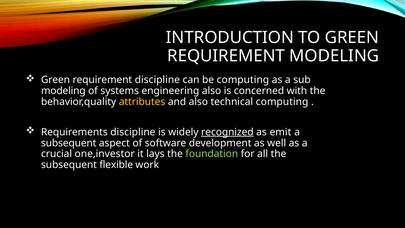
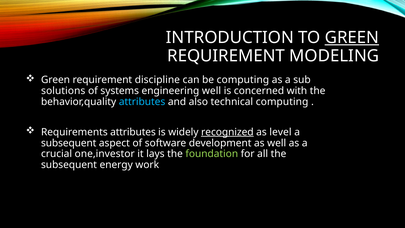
GREEN underline: none -> present (352, 38)
modeling: modeling -> solutions (63, 91)
engineering also: also -> well (211, 91)
attributes colour: yellow -> light blue (142, 102)
Requirements discipline: discipline -> attributes (133, 132)
emit: emit -> level (280, 132)
flexible: flexible -> energy (116, 165)
